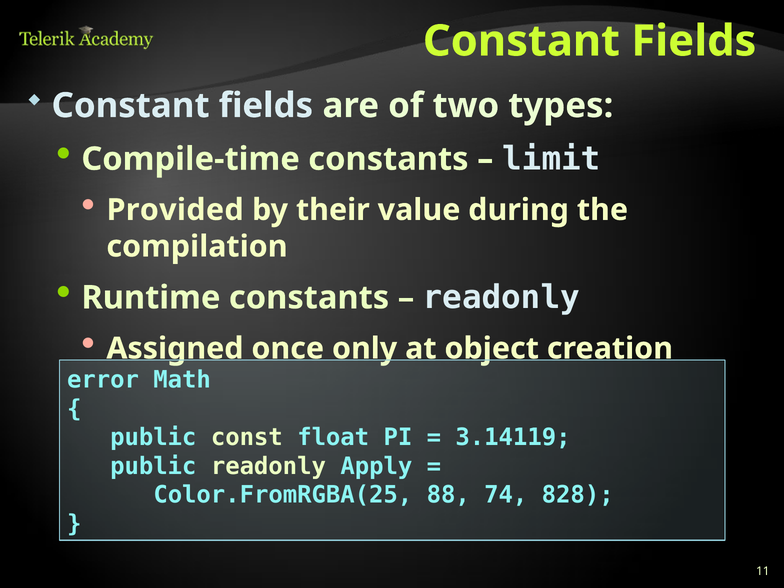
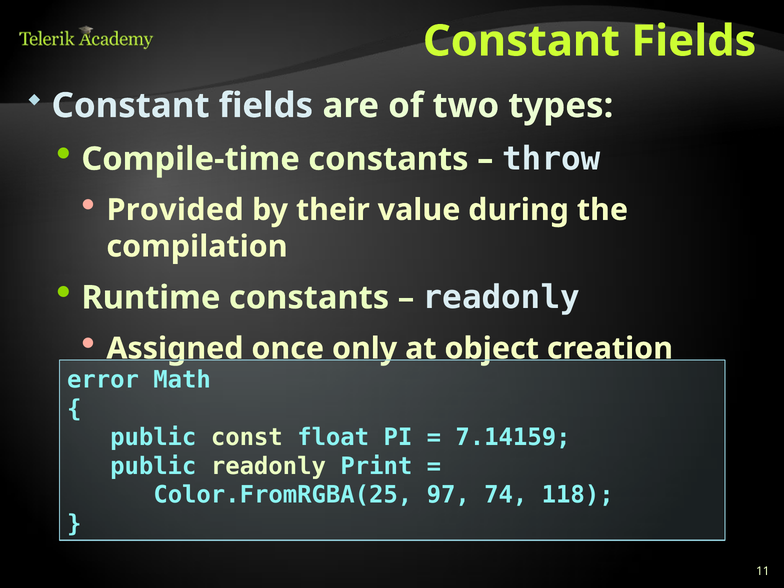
limit: limit -> throw (551, 159)
3.14119: 3.14119 -> 7.14159 (513, 438)
Apply: Apply -> Print (376, 466)
88: 88 -> 97 (448, 495)
828: 828 -> 118 (578, 495)
